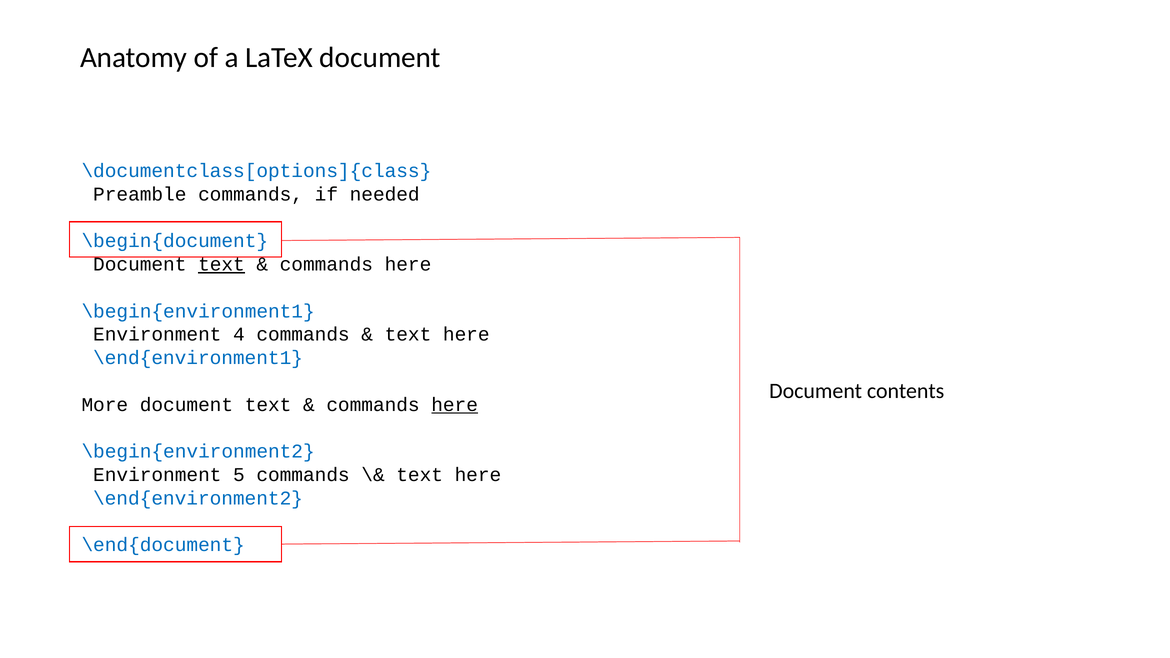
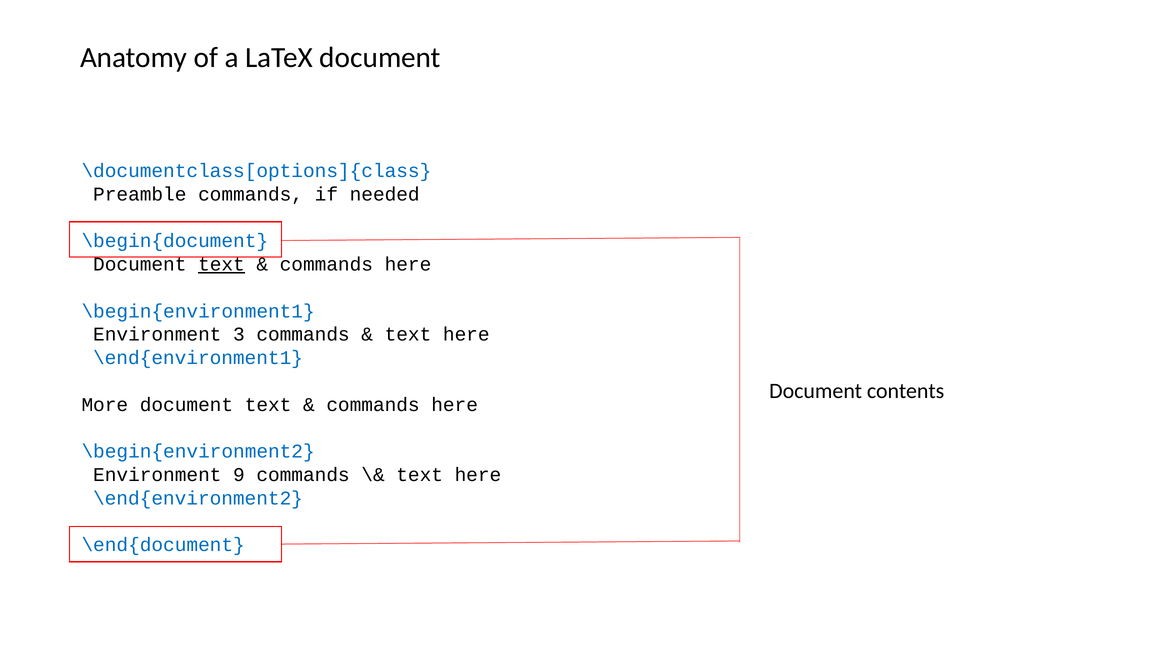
4: 4 -> 3 (239, 335)
here underline: present -> none (455, 405)
5: 5 -> 9 (239, 475)
